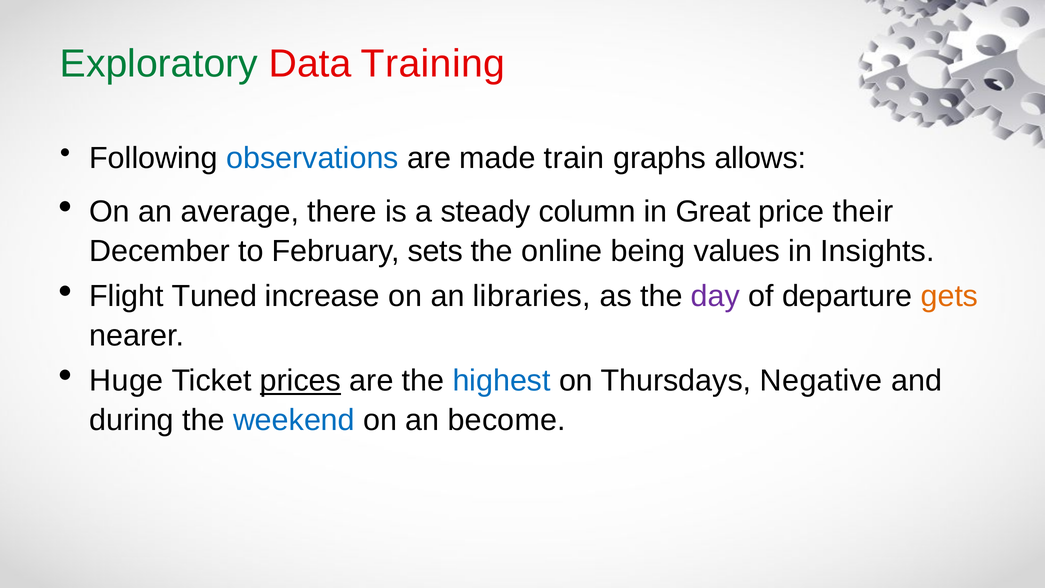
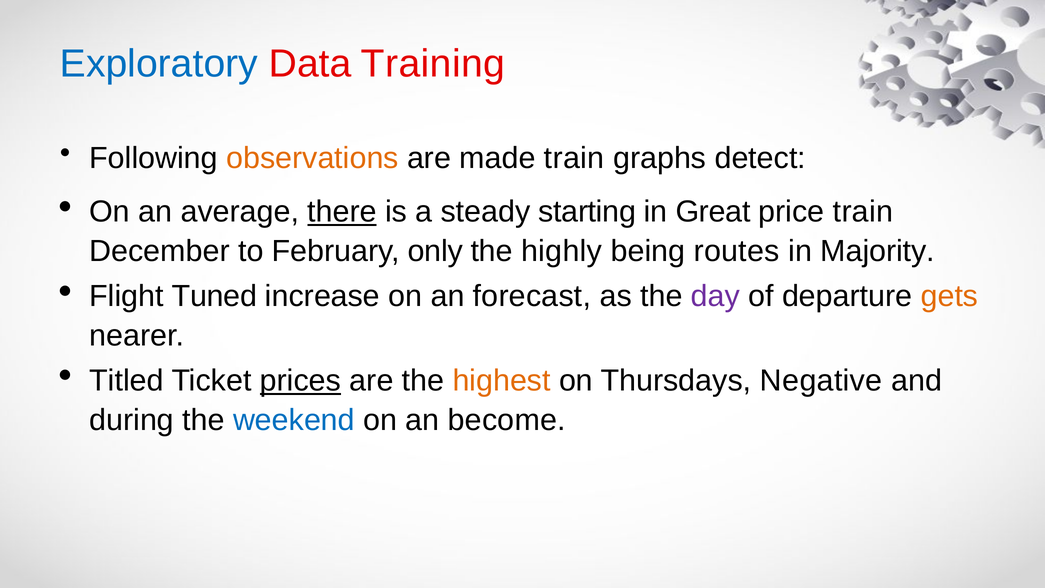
Exploratory colour: green -> blue (159, 64)
observations colour: blue -> orange (312, 158)
allows: allows -> detect (760, 158)
there underline: none -> present (342, 212)
column: column -> starting (587, 212)
price their: their -> train (863, 212)
sets: sets -> only (435, 251)
online: online -> highly (562, 251)
values: values -> routes (737, 251)
Insights: Insights -> Majority (878, 251)
libraries: libraries -> forecast (532, 296)
Huge: Huge -> Titled (127, 381)
highest colour: blue -> orange (502, 381)
